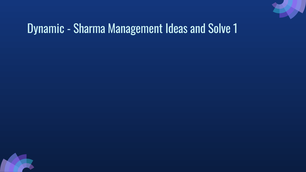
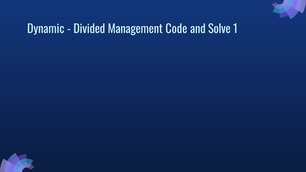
Sharma: Sharma -> Divided (89, 29)
Ideas: Ideas -> Code (176, 29)
